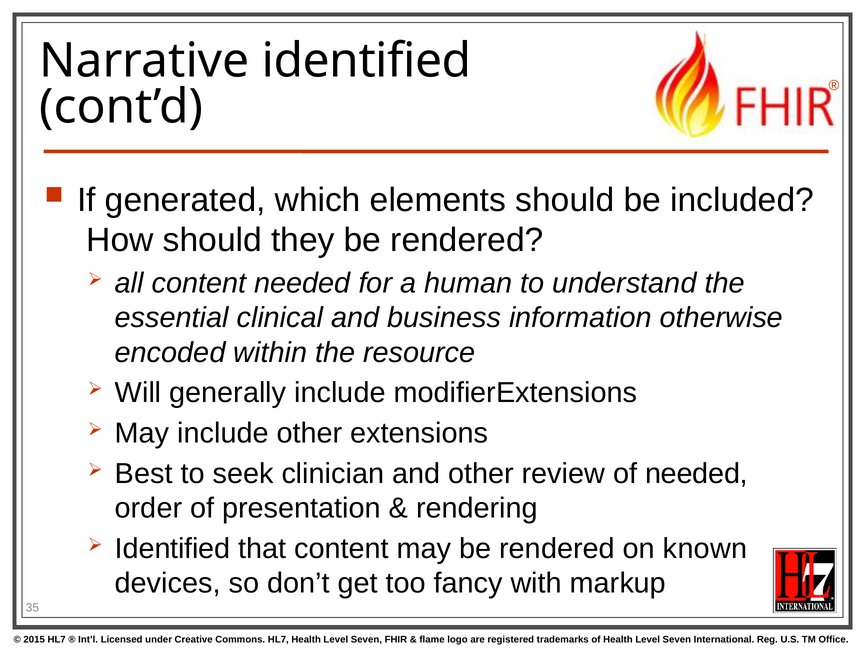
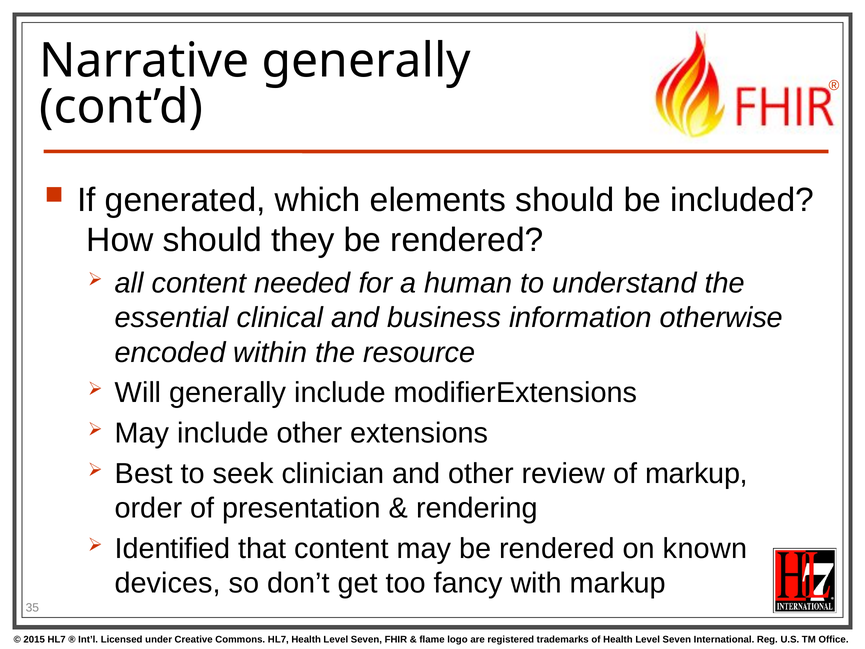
Narrative identified: identified -> generally (366, 61)
of needed: needed -> markup (696, 473)
